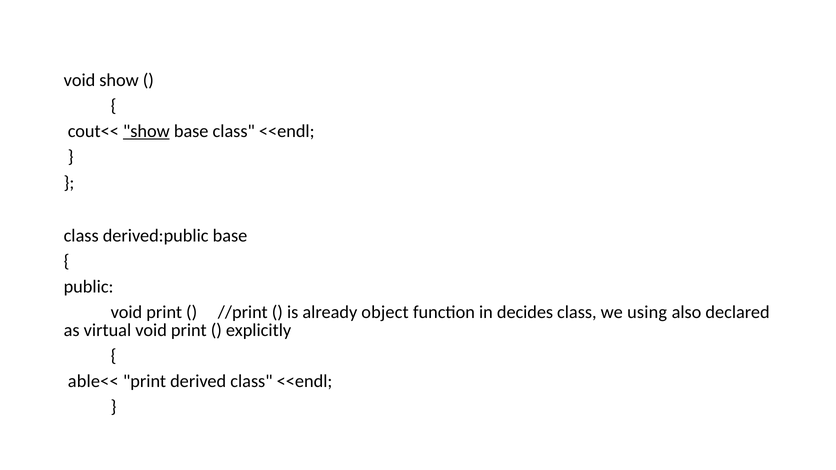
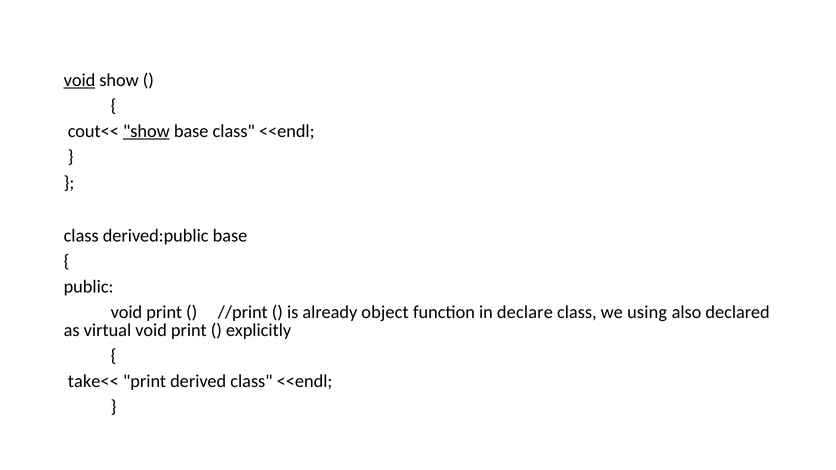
void underline: none -> present (79, 80)
decides: decides -> declare (525, 313)
able<<: able<< -> take<< (93, 382)
